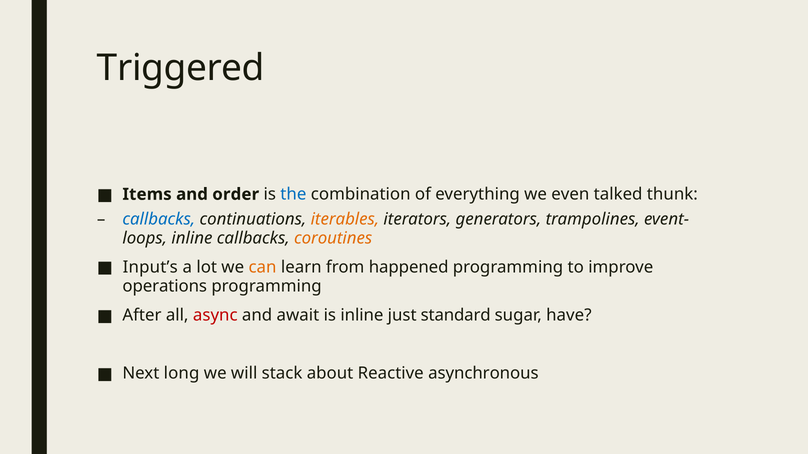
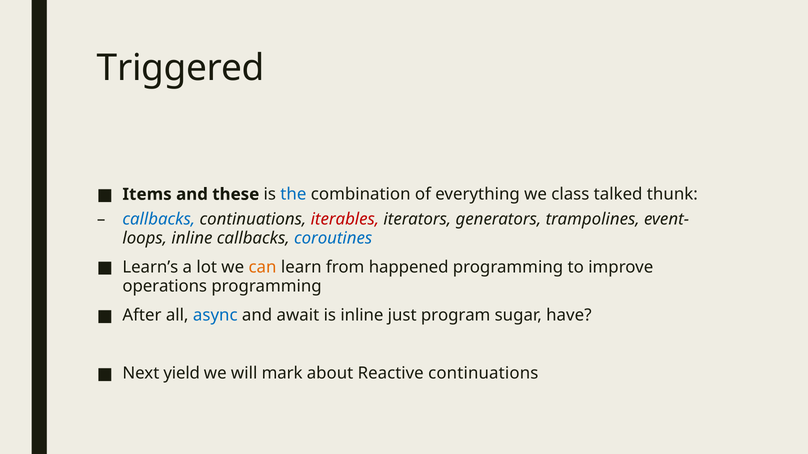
order: order -> these (236, 194)
even: even -> class (570, 194)
iterables colour: orange -> red (345, 219)
coroutines colour: orange -> blue (333, 238)
Input’s: Input’s -> Learn’s (150, 267)
async colour: red -> blue (215, 316)
standard: standard -> program (456, 316)
long: long -> yield (182, 374)
stack: stack -> mark (282, 374)
Reactive asynchronous: asynchronous -> continuations (483, 374)
